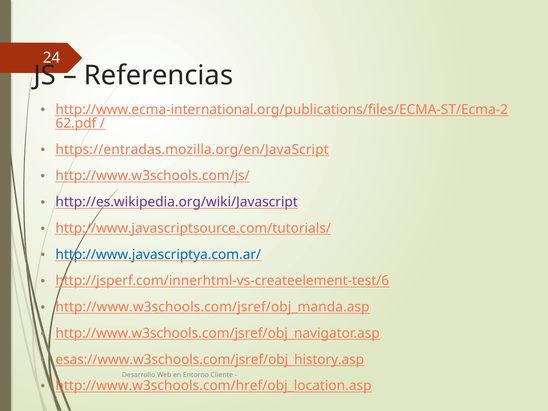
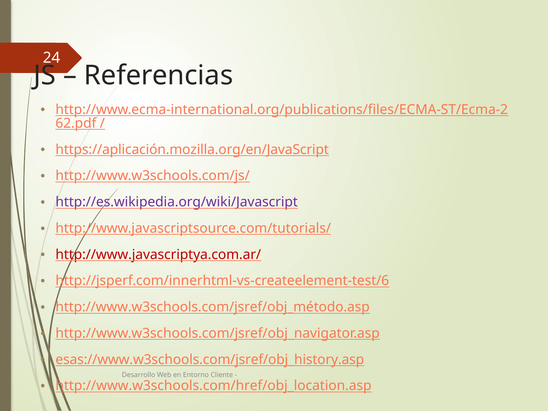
https://entradas.mozilla.org/en/JavaScript: https://entradas.mozilla.org/en/JavaScript -> https://aplicación.mozilla.org/en/JavaScript (192, 149)
http://www.javascriptya.com.ar/ colour: blue -> red (158, 255)
http://www.w3schools.com/jsref/obj_manda.asp: http://www.w3schools.com/jsref/obj_manda.asp -> http://www.w3schools.com/jsref/obj_método.asp (213, 307)
